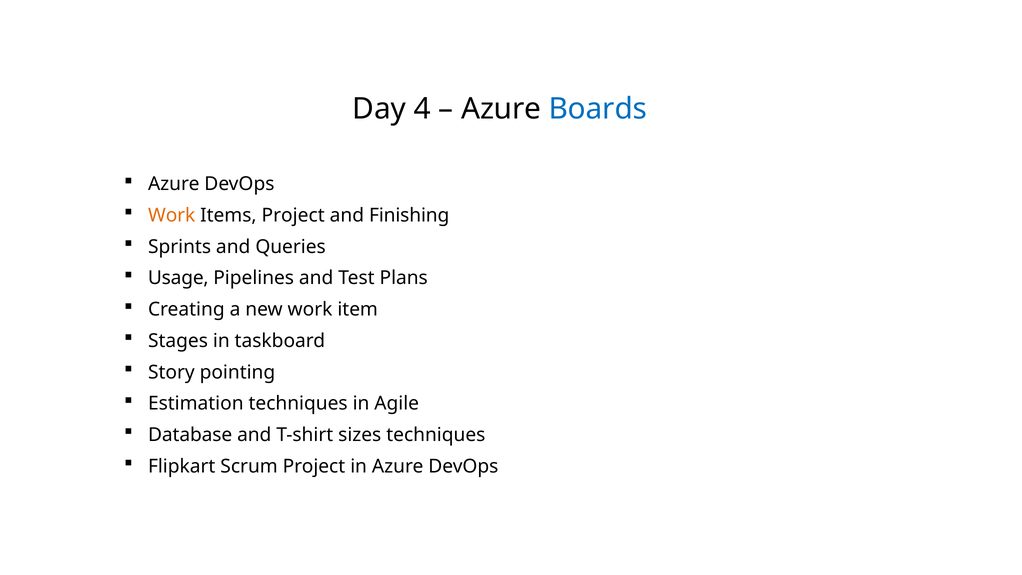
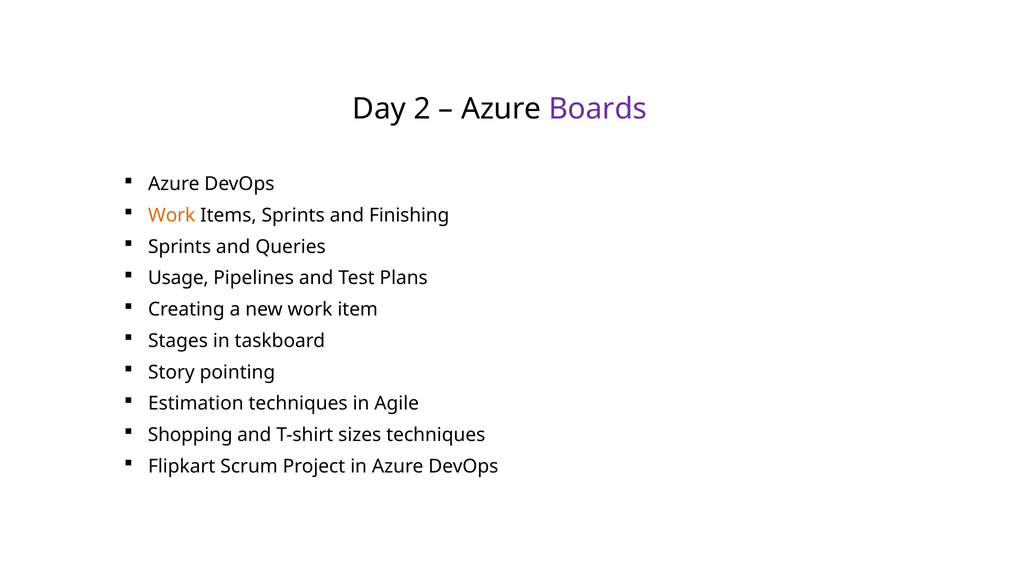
4: 4 -> 2 (422, 109)
Boards colour: blue -> purple (598, 109)
Items Project: Project -> Sprints (293, 215)
Database: Database -> Shopping (190, 435)
